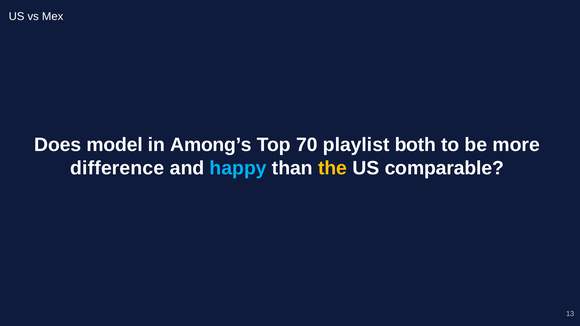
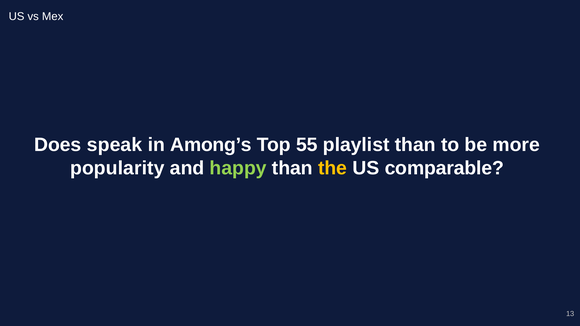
model: model -> speak (115, 145)
70: 70 -> 55 (307, 145)
playlist both: both -> than (415, 145)
difference: difference -> popularity (117, 168)
happy colour: light blue -> light green (238, 168)
